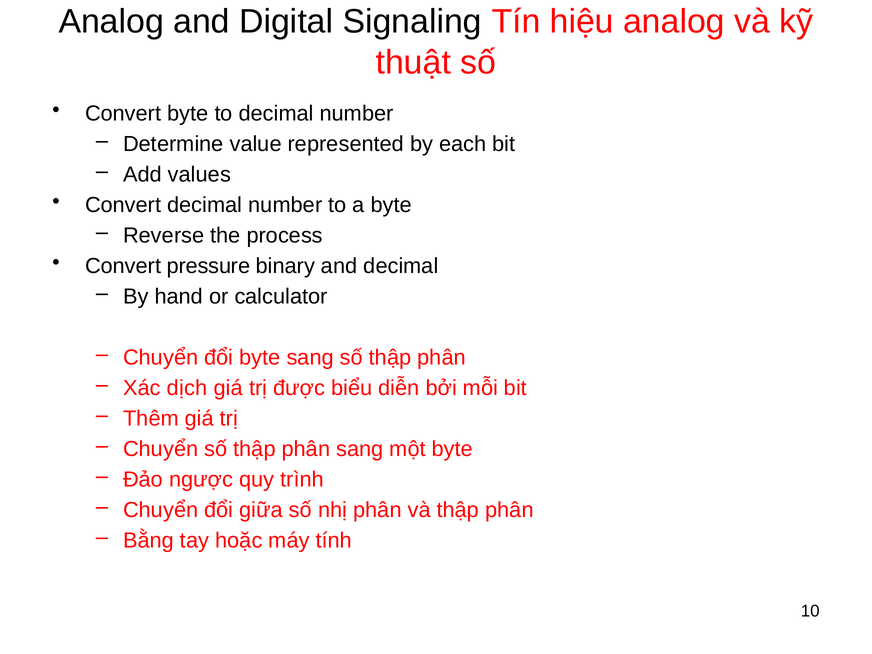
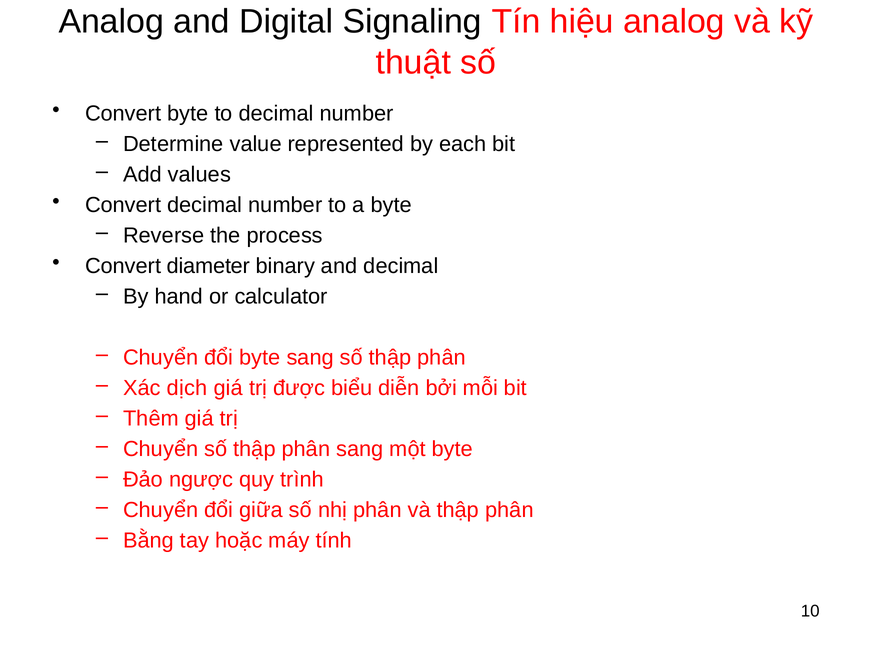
pressure: pressure -> diameter (209, 266)
